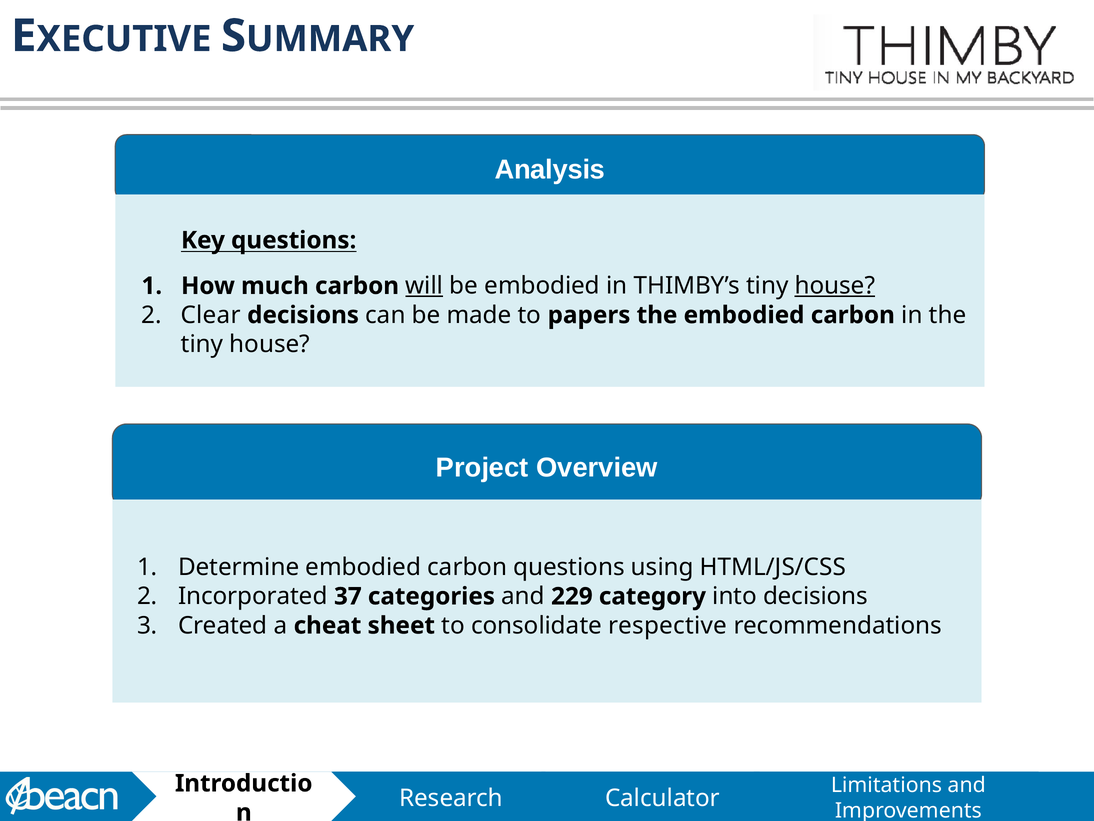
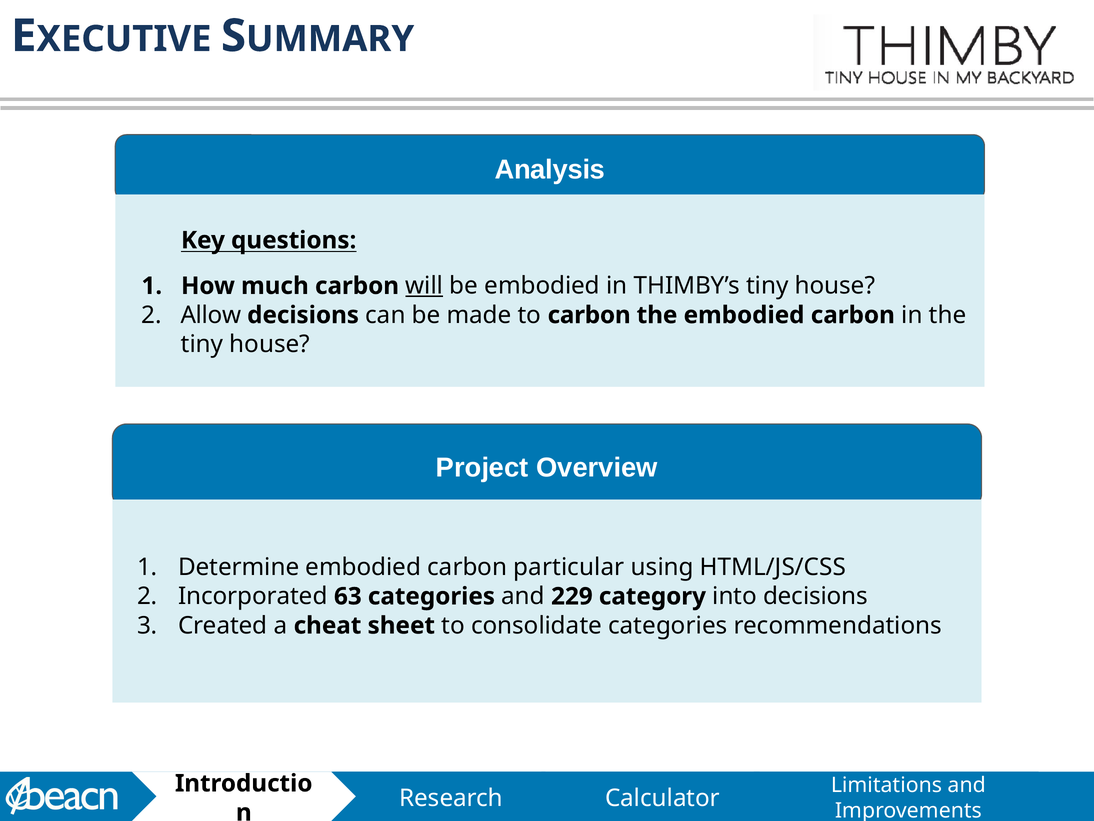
house underline: present -> none (835, 286)
Clear: Clear -> Allow (211, 315)
to papers: papers -> carbon (589, 315)
carbon questions: questions -> particular (569, 567)
37: 37 -> 63 (348, 596)
consolidate respective: respective -> categories (668, 625)
